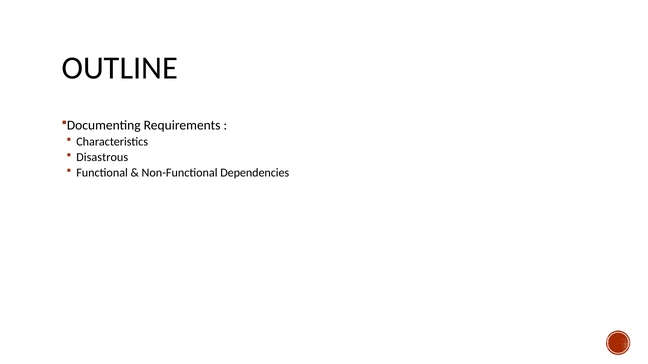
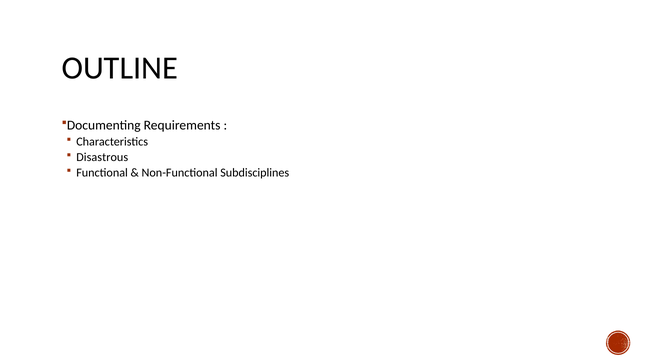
Dependencies: Dependencies -> Subdisciplines (255, 173)
